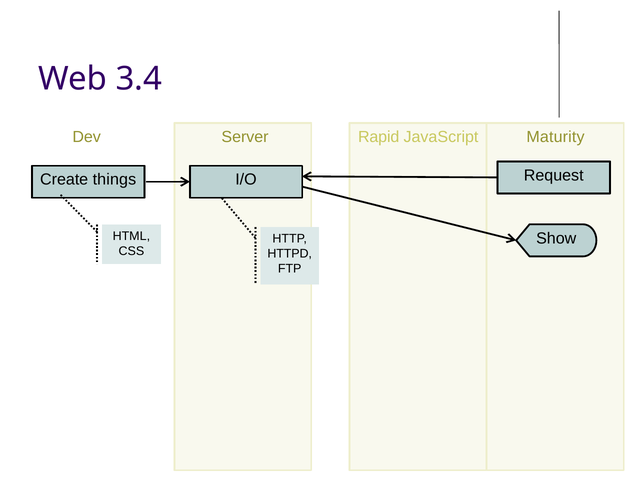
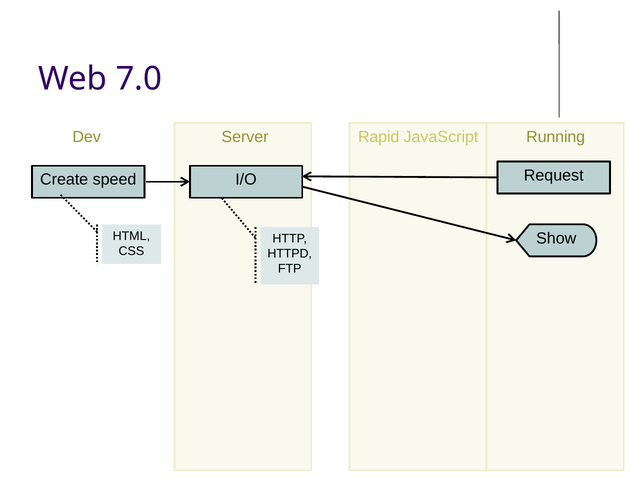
3.4: 3.4 -> 7.0 (139, 79)
Maturity: Maturity -> Running (556, 137)
things: things -> speed (114, 180)
